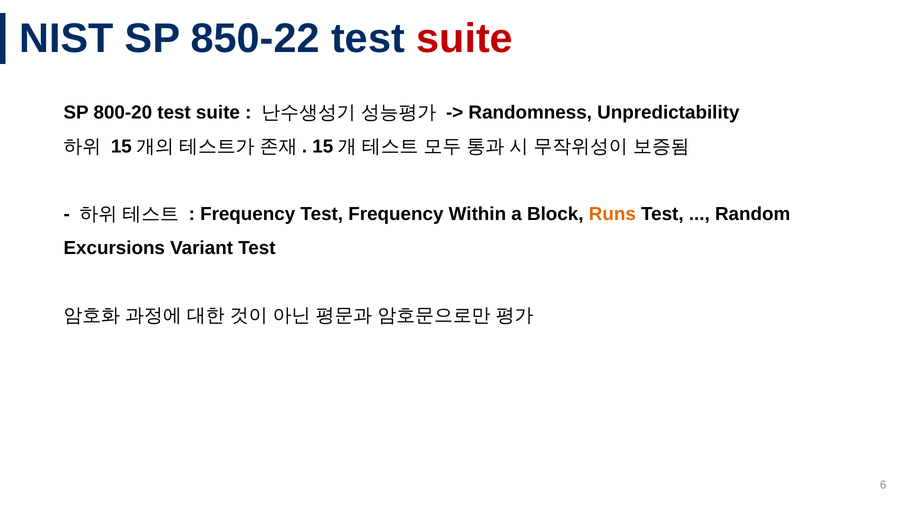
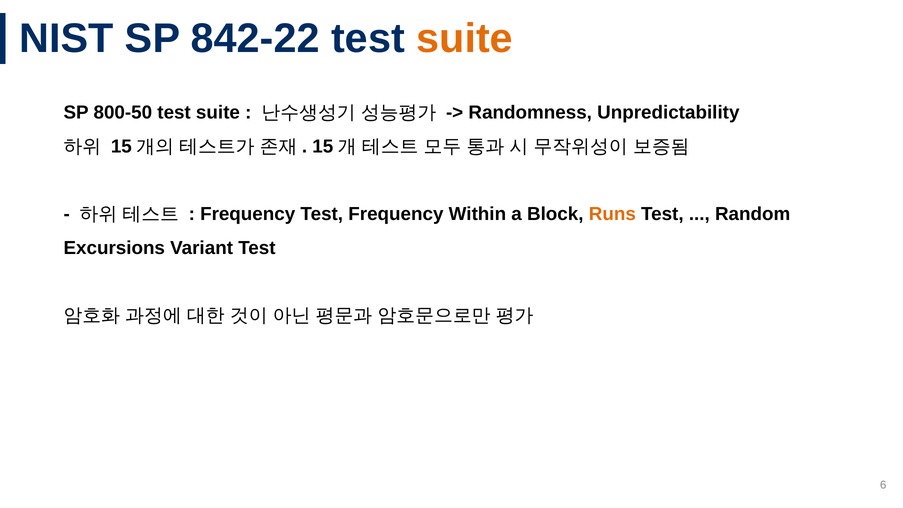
850-22: 850-22 -> 842-22 (255, 39)
suite colour: red -> orange (465, 39)
800-20: 800-20 -> 800-50 (123, 112)
